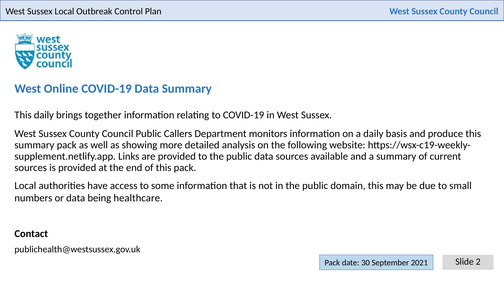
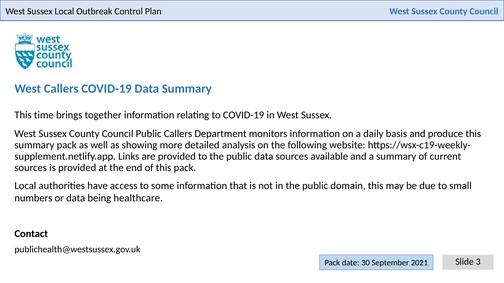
West Online: Online -> Callers (61, 89)
This daily: daily -> time (44, 115)
2: 2 -> 3 (478, 262)
